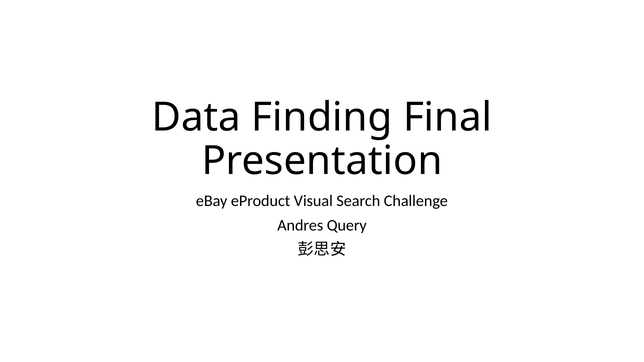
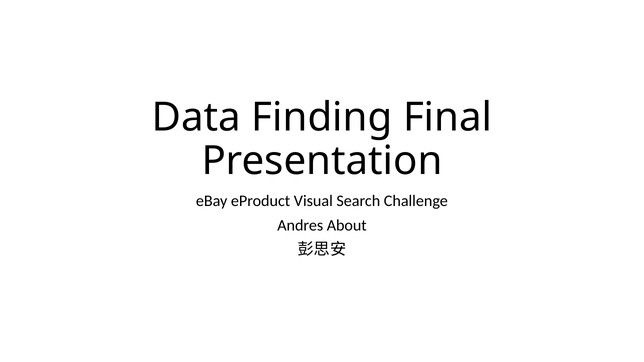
Query: Query -> About (347, 225)
